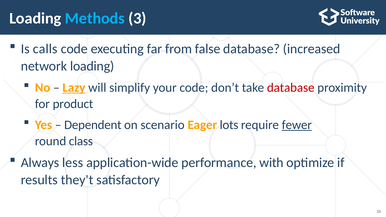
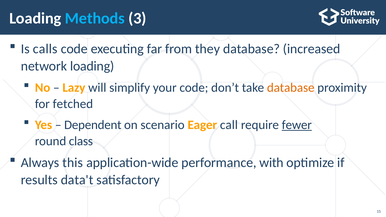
false: false -> they (208, 49)
Lazy underline: present -> none (74, 88)
database colour: red -> orange (291, 88)
product: product -> fetched (73, 104)
lots: lots -> call (229, 125)
less: less -> this (73, 163)
they't: they't -> data't (77, 180)
